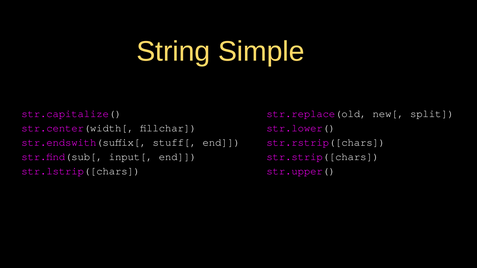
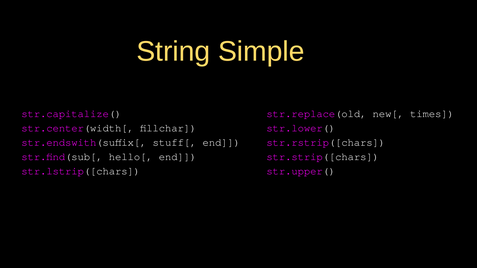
split: split -> times (432, 114)
input[: input[ -> hello[ (131, 157)
